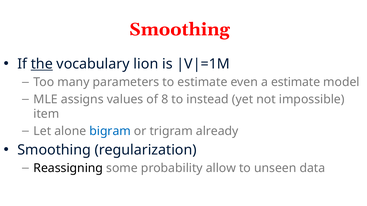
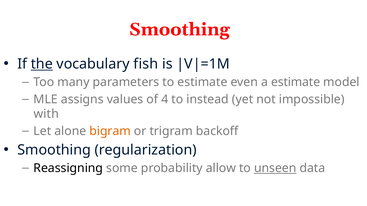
lion: lion -> fish (146, 64)
8: 8 -> 4 (165, 100)
item: item -> with (46, 114)
bigram colour: blue -> orange (110, 131)
already: already -> backoff (217, 131)
unseen underline: none -> present (275, 168)
